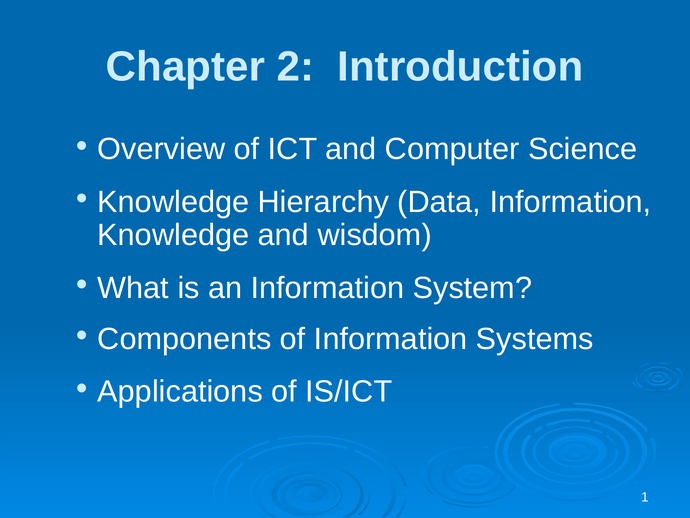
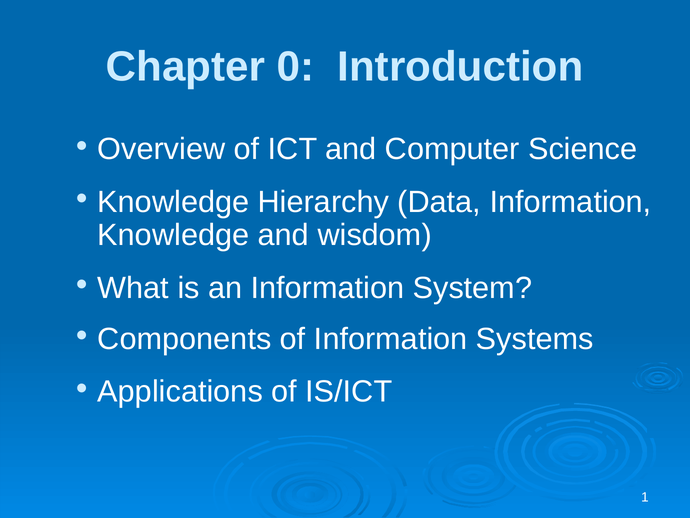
2: 2 -> 0 (295, 67)
